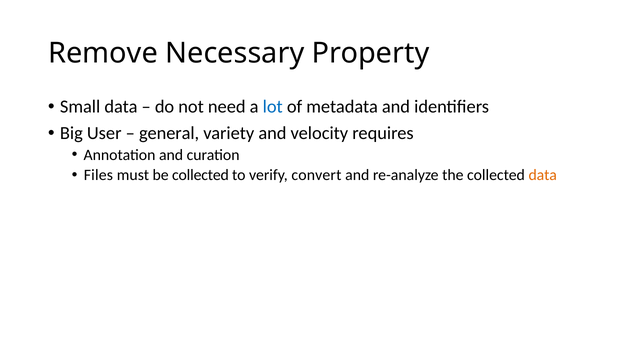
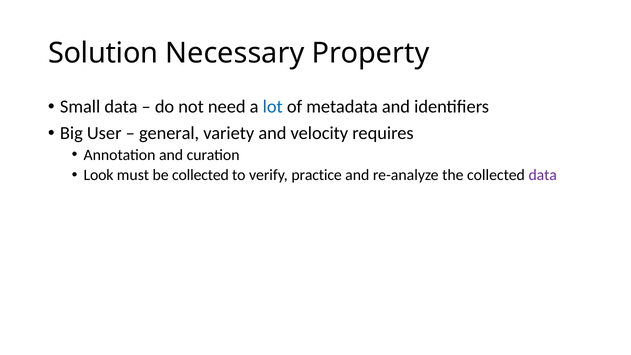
Remove: Remove -> Solution (103, 53)
Files: Files -> Look (99, 175)
convert: convert -> practice (317, 175)
data colour: orange -> purple (543, 175)
